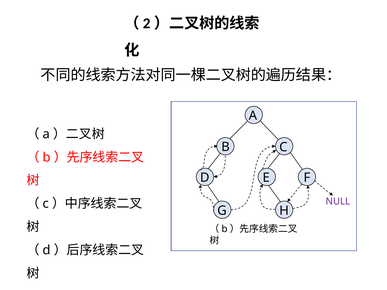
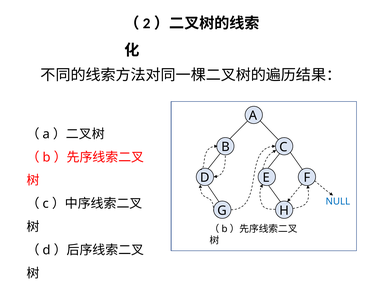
NULL colour: purple -> blue (338, 202)
